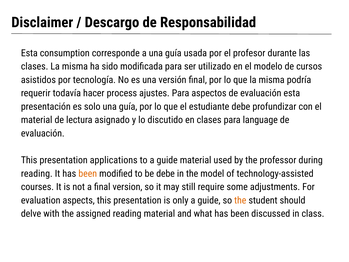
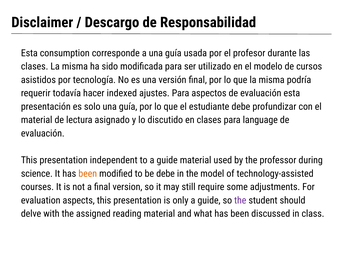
process: process -> indexed (122, 93)
applications: applications -> independent (114, 160)
reading: reading -> science (37, 173)
the colour: orange -> purple (240, 200)
